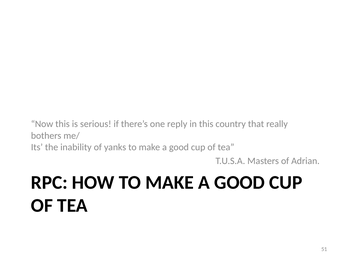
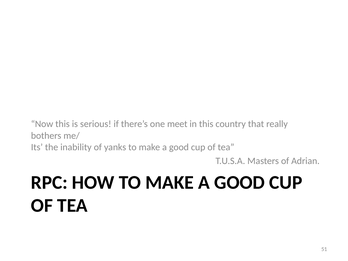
reply: reply -> meet (177, 124)
